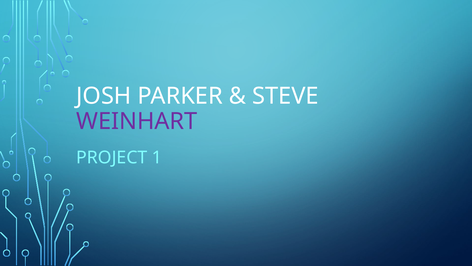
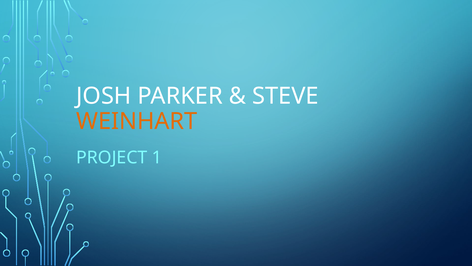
WEINHART colour: purple -> orange (137, 121)
